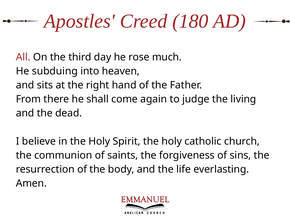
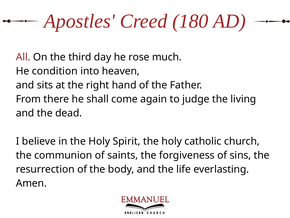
subduing: subduing -> condition (55, 71)
